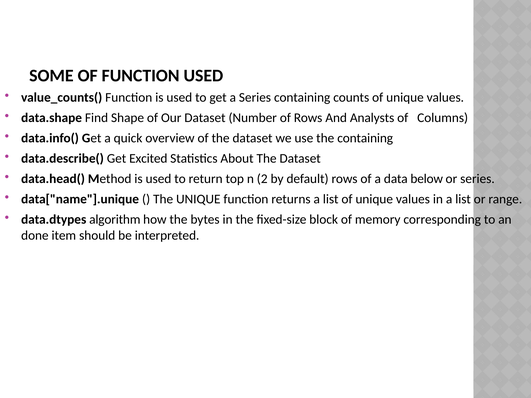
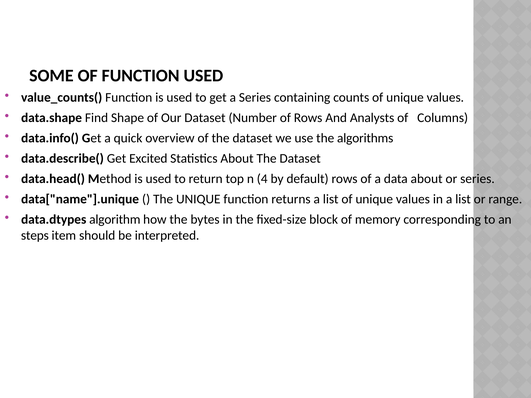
the containing: containing -> algorithms (365, 138)
2: 2 -> 4 (262, 179)
data below: below -> about (427, 179)
done: done -> steps (35, 236)
